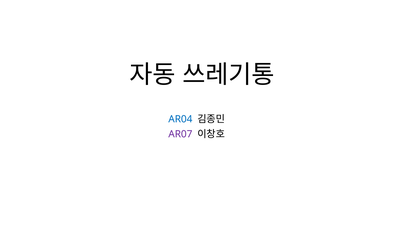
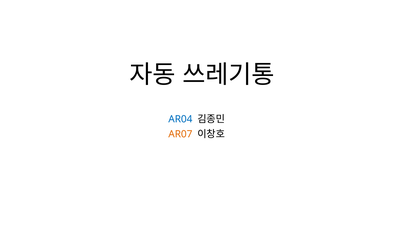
AR07 colour: purple -> orange (180, 134)
